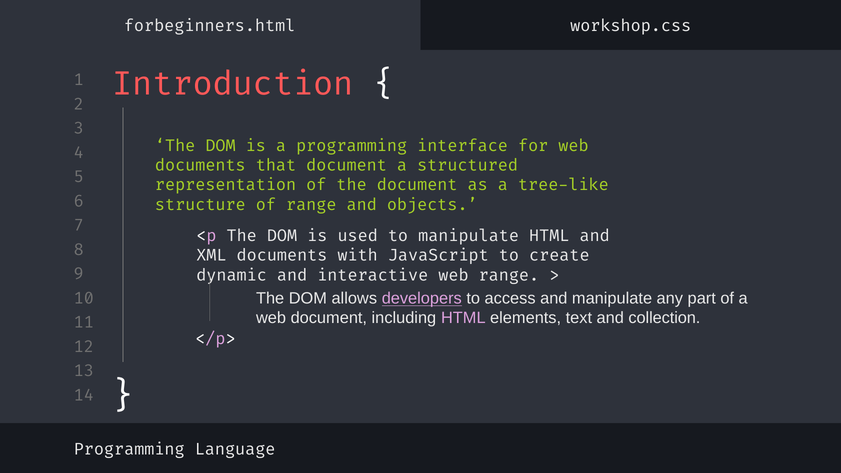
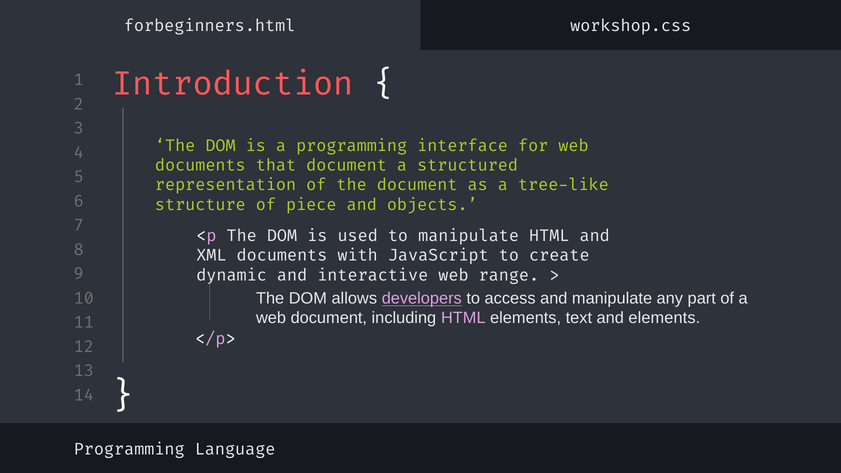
of range: range -> piece (311, 205)
and collection: collection -> elements (664, 318)
